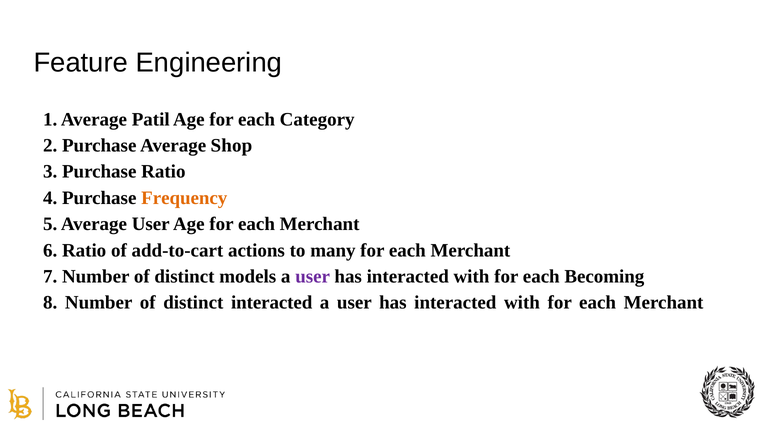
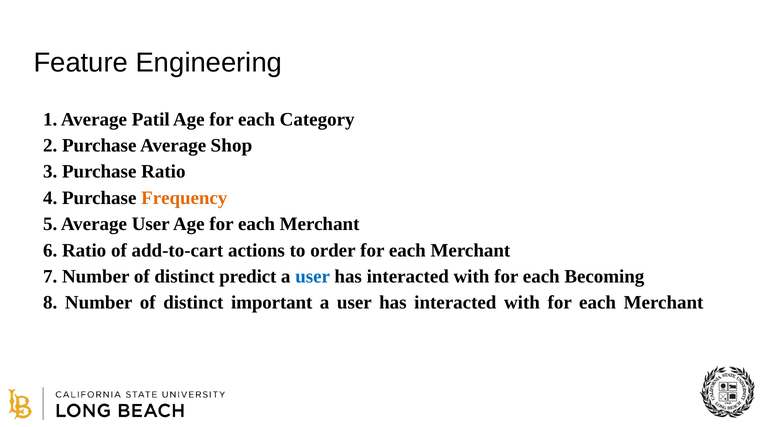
many: many -> order (333, 251)
models: models -> predict (248, 277)
user colour: purple -> blue (313, 277)
distinct interacted: interacted -> important (272, 303)
